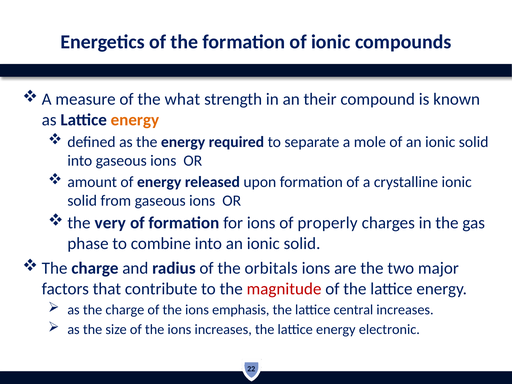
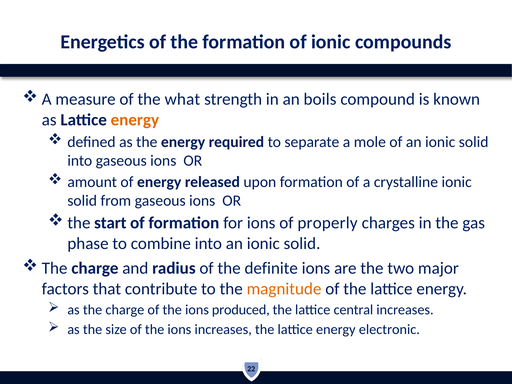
their: their -> boils (320, 99)
very: very -> start (110, 223)
orbitals: orbitals -> definite (271, 268)
magnitude colour: red -> orange (284, 289)
emphasis: emphasis -> produced (241, 310)
